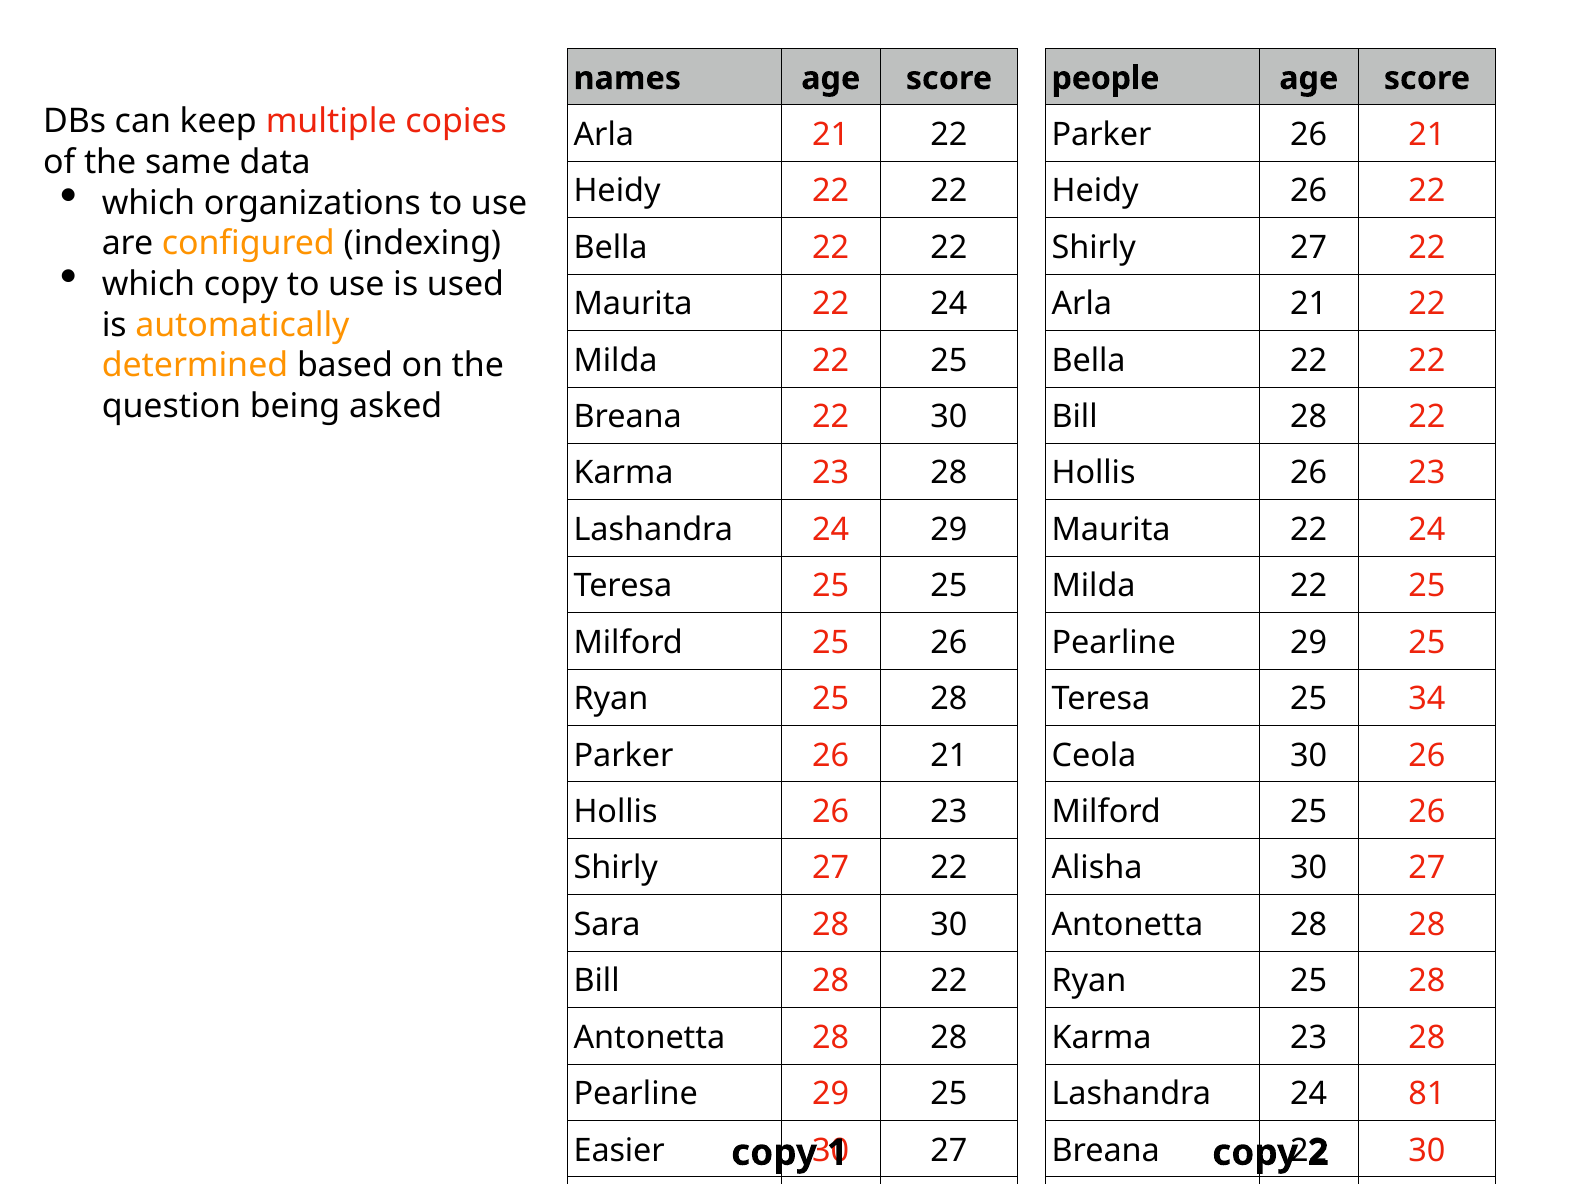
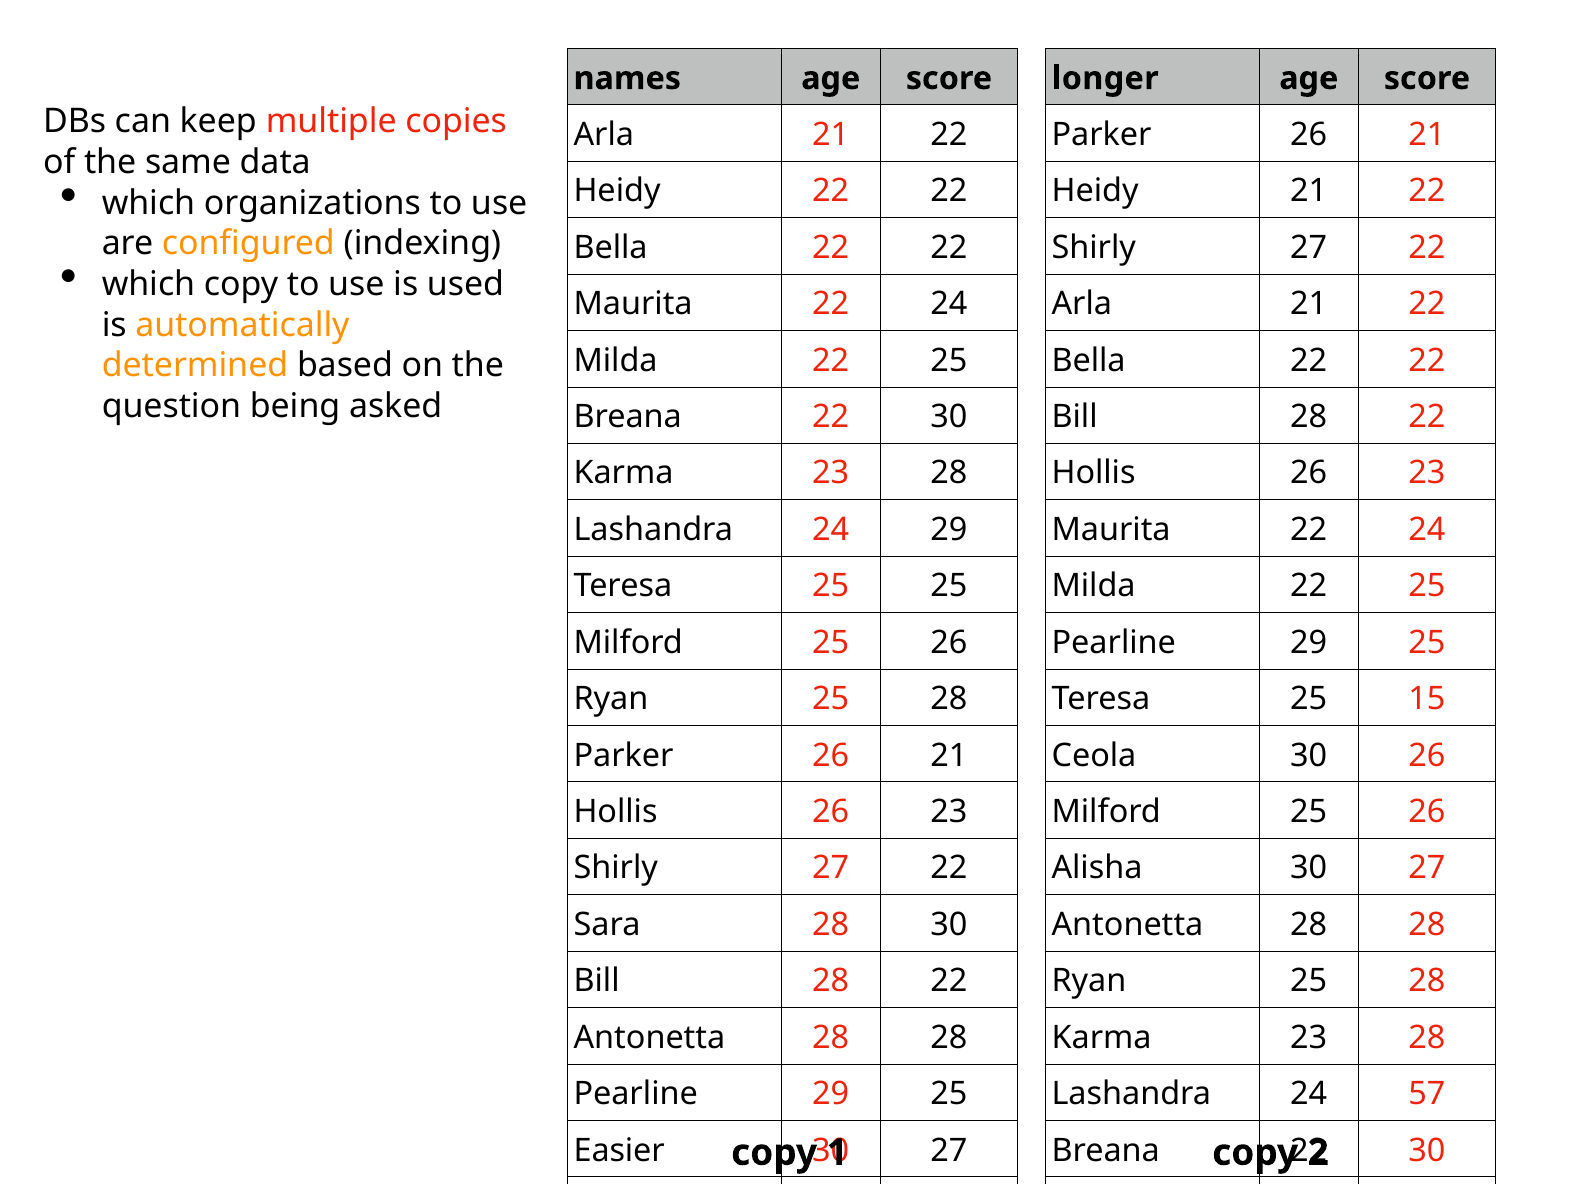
people: people -> longer (1105, 78)
Heidy 26: 26 -> 21 (1309, 191)
34: 34 -> 15 (1427, 699)
81: 81 -> 57 (1427, 1094)
